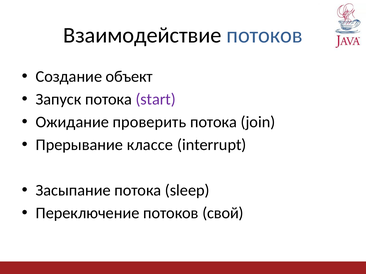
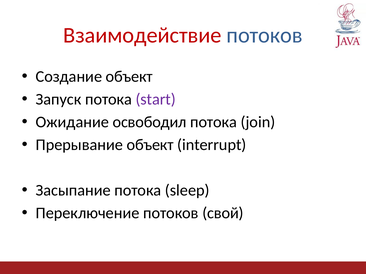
Взаимодействие colour: black -> red (142, 35)
проверить: проверить -> освободил (150, 122)
Прерывание классе: классе -> объект (150, 145)
